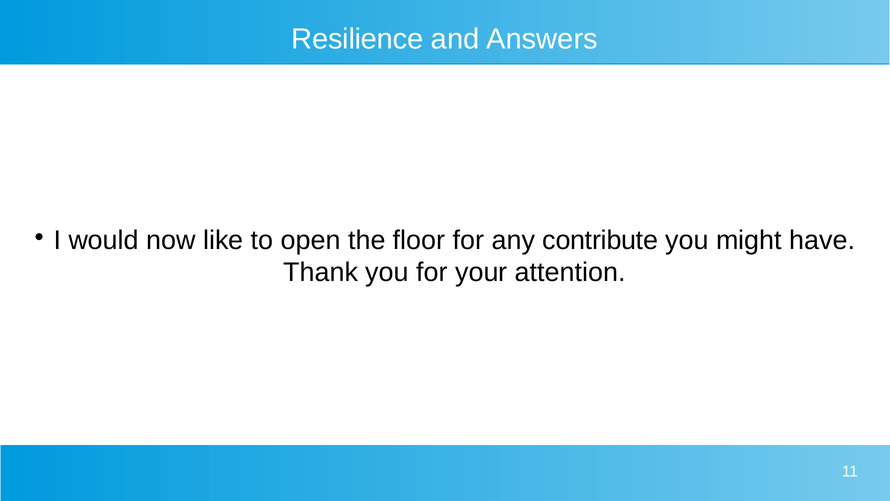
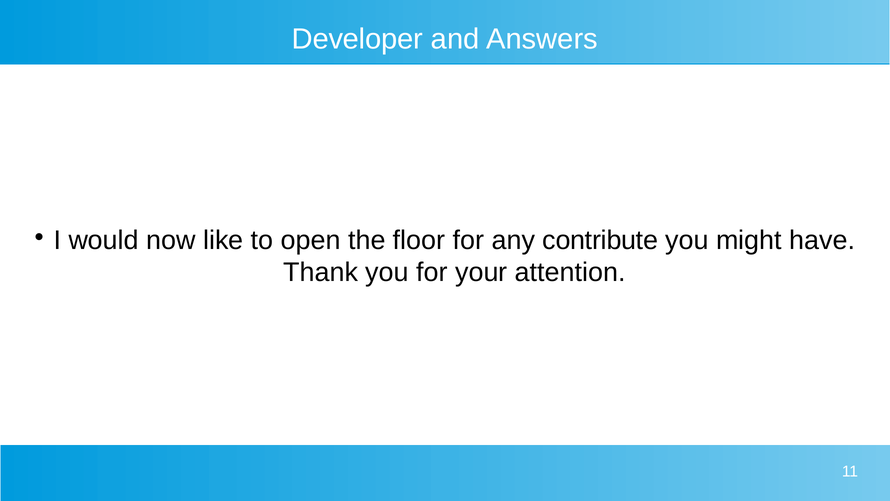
Resilience: Resilience -> Developer (357, 39)
